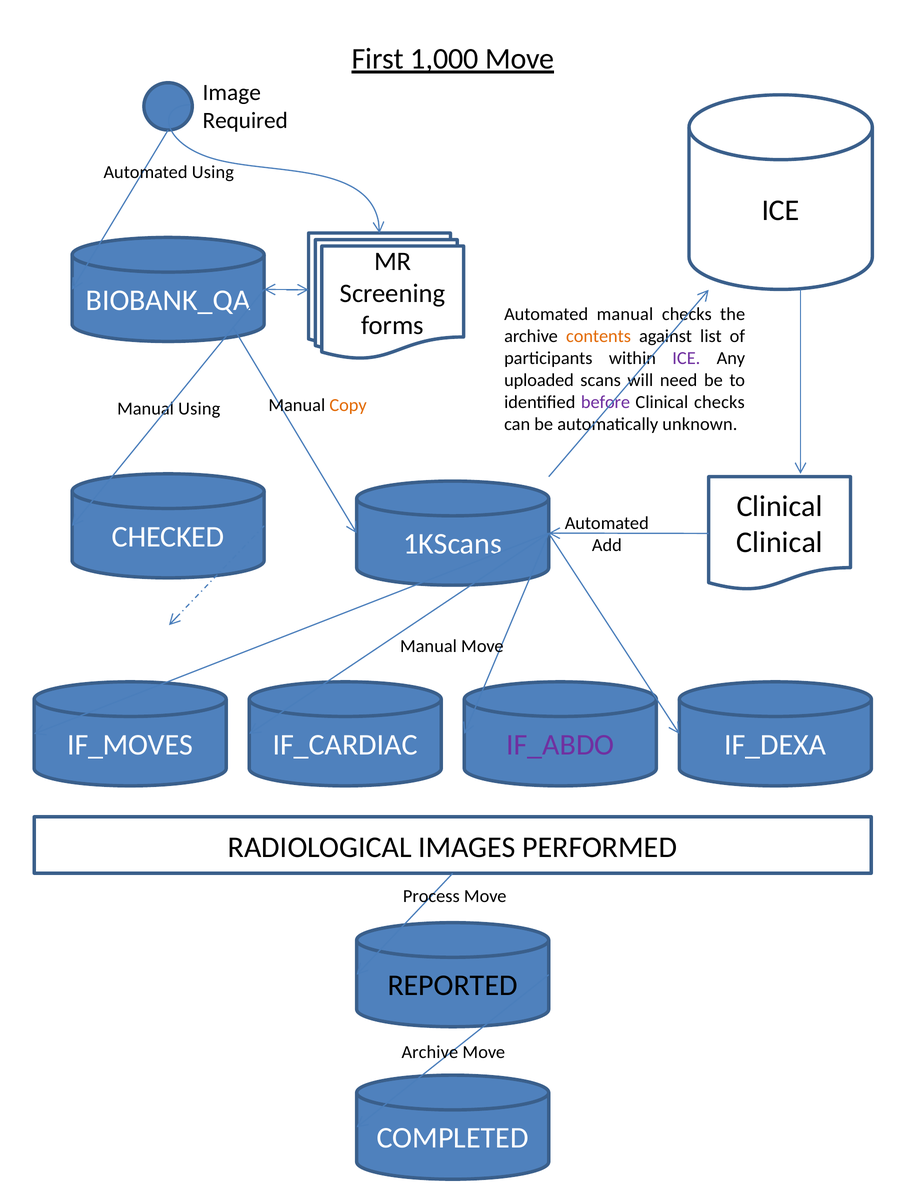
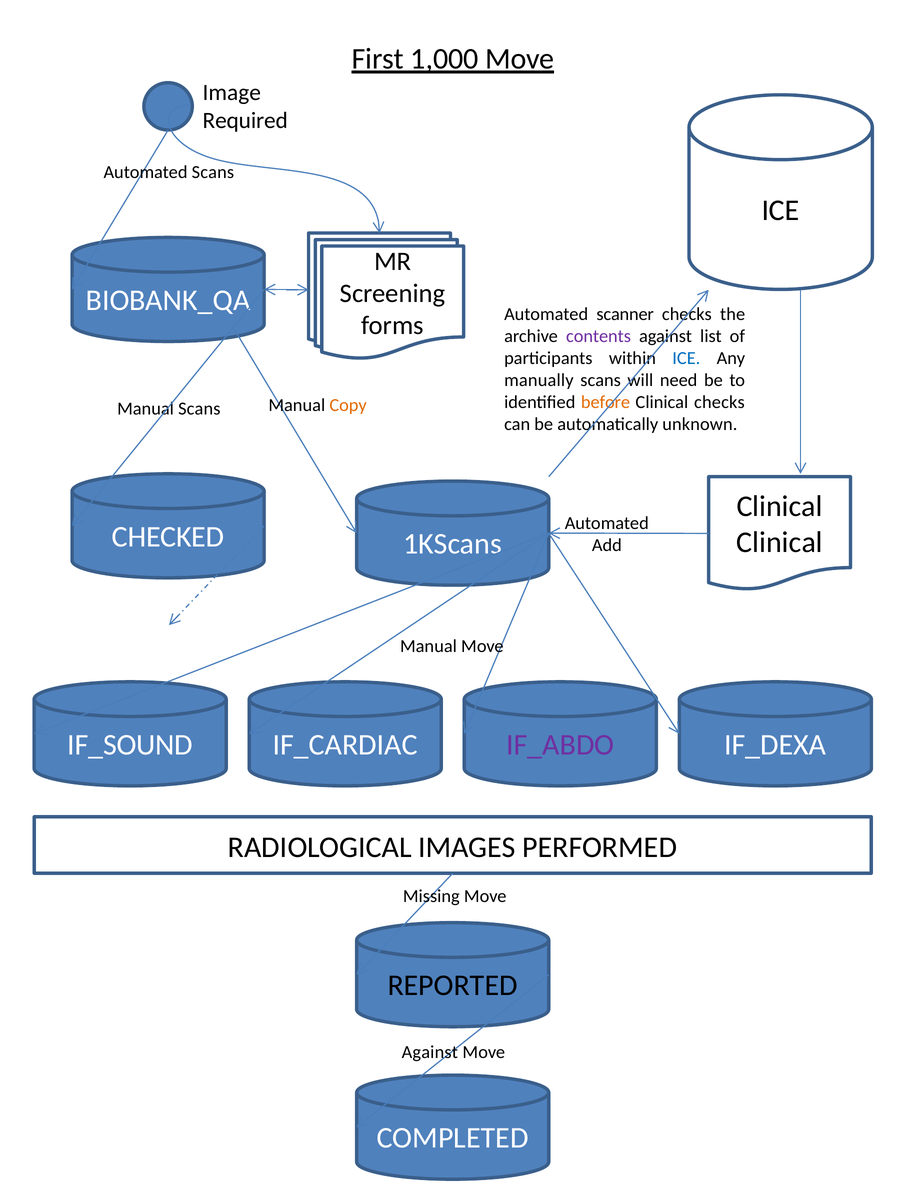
Automated Using: Using -> Scans (213, 172)
Automated manual: manual -> scanner (625, 314)
contents colour: orange -> purple (599, 336)
ICE colour: purple -> blue (686, 358)
uploaded: uploaded -> manually (539, 380)
before colour: purple -> orange (605, 402)
Manual Using: Using -> Scans (199, 409)
IF_MOVES: IF_MOVES -> IF_SOUND (130, 745)
Process: Process -> Missing (431, 896)
Archive: Archive -> Against (430, 1052)
